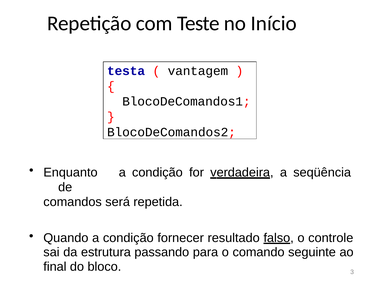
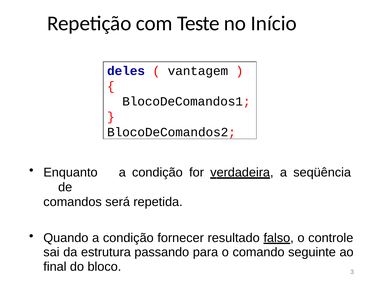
testa: testa -> deles (126, 71)
